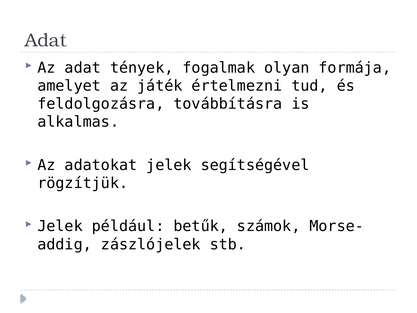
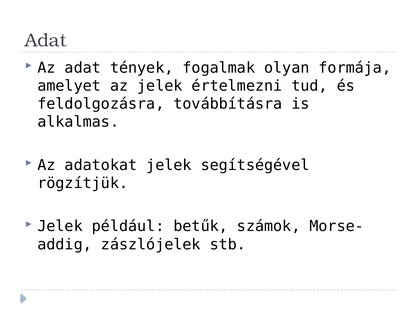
az játék: játék -> jelek (160, 86)
